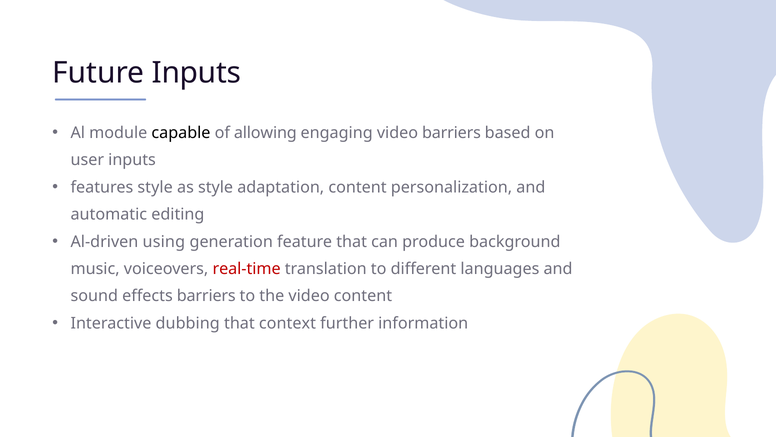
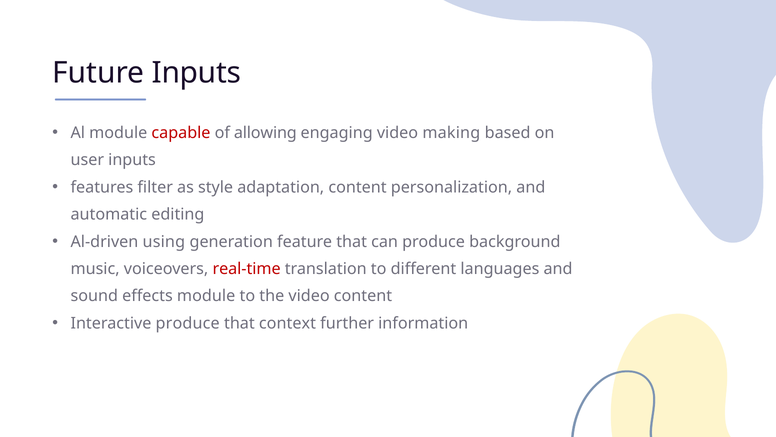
capable colour: black -> red (181, 133)
video barriers: barriers -> making (451, 133)
features style: style -> filter (155, 187)
effects barriers: barriers -> module (206, 296)
Interactive dubbing: dubbing -> produce (188, 323)
